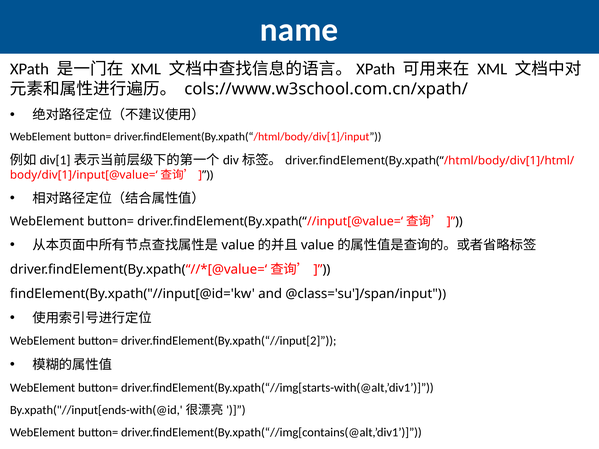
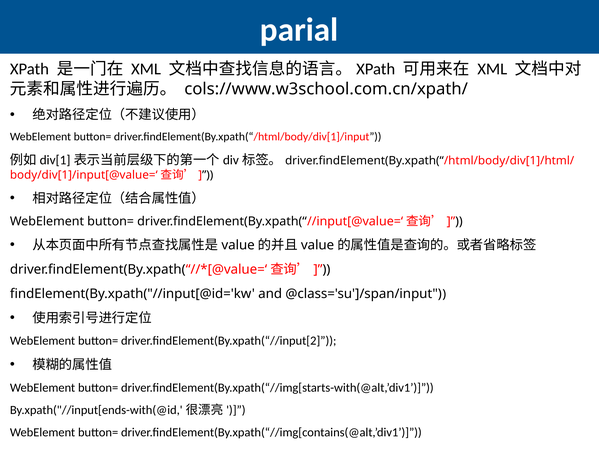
name: name -> parial (299, 30)
